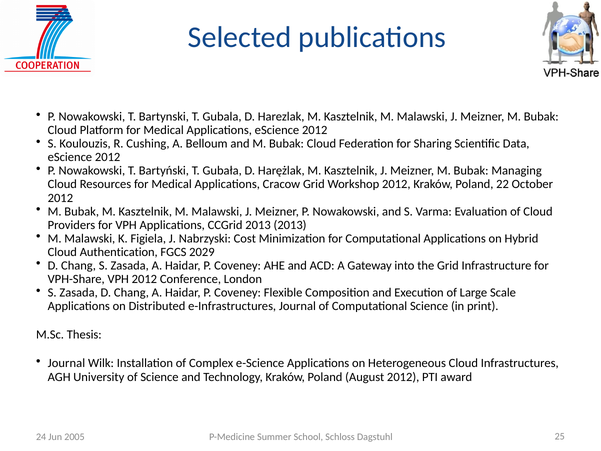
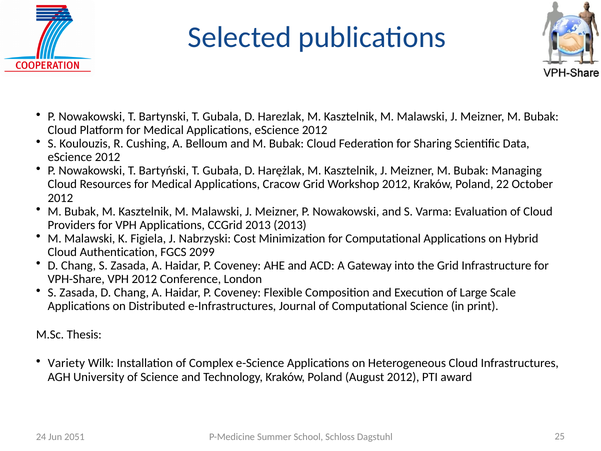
2029: 2029 -> 2099 (202, 252)
Journal: Journal -> Variety (66, 363)
2005: 2005 -> 2051 (74, 436)
